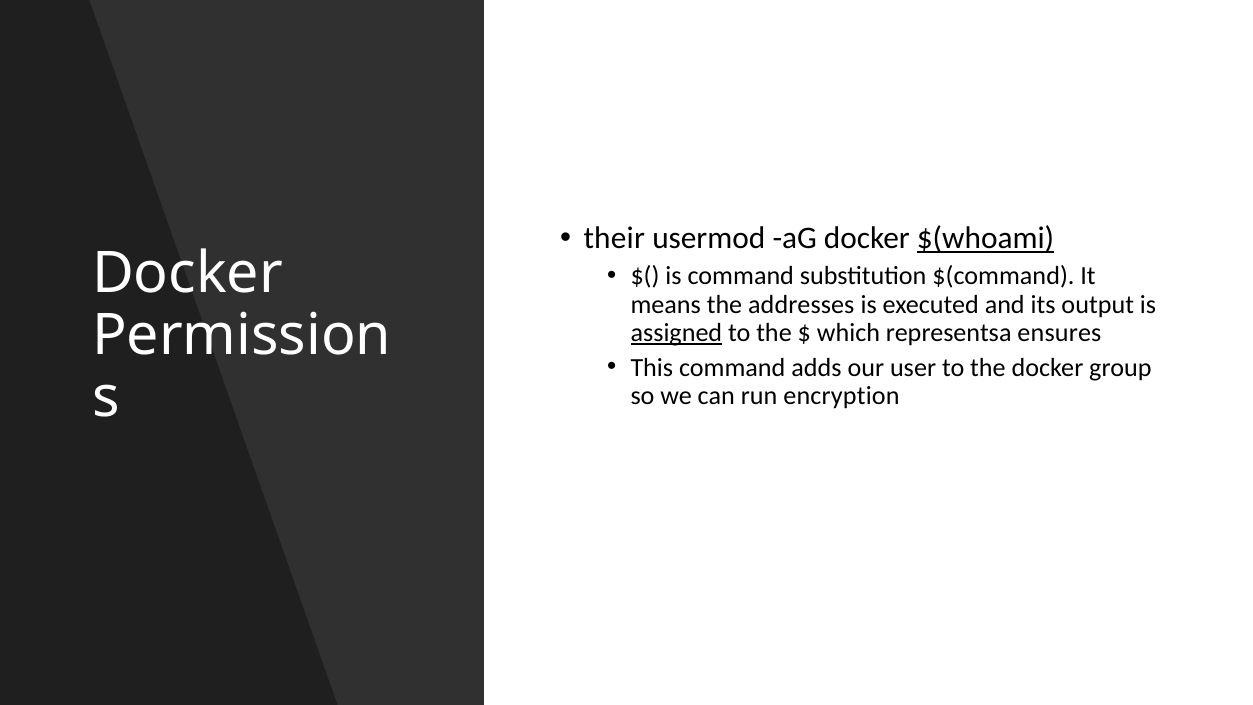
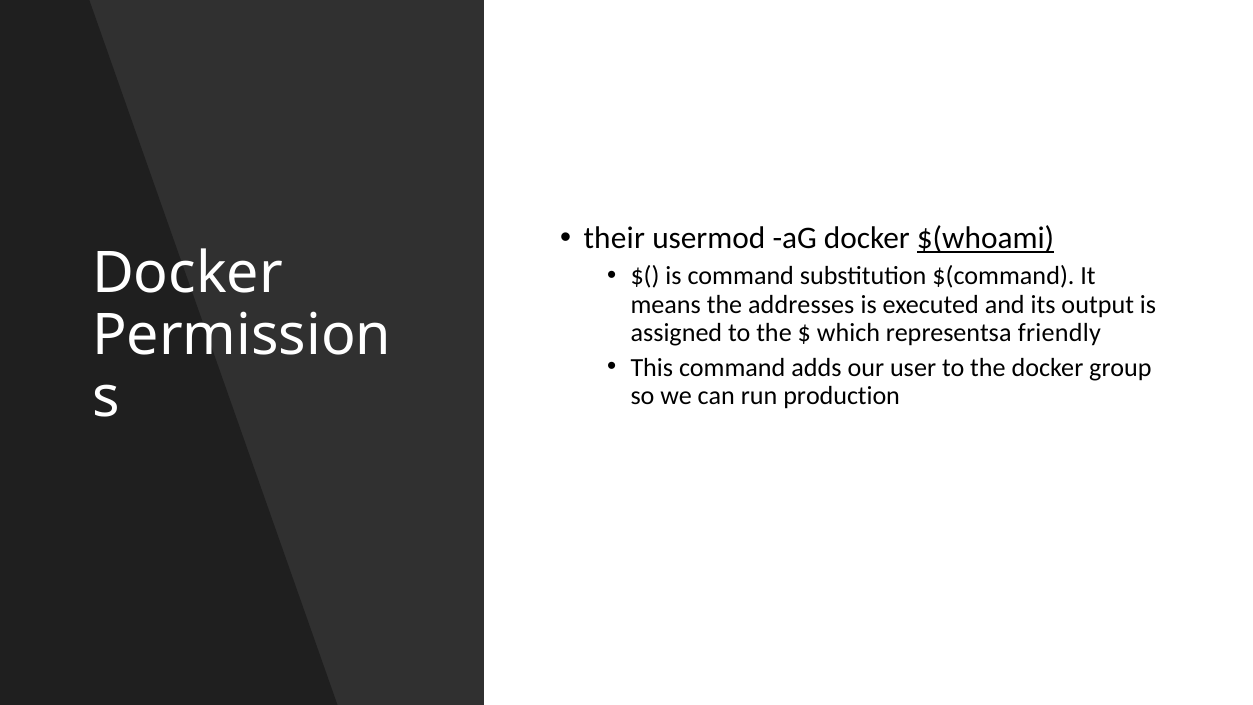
assigned underline: present -> none (676, 333)
ensures: ensures -> friendly (1059, 333)
encryption: encryption -> production (842, 396)
